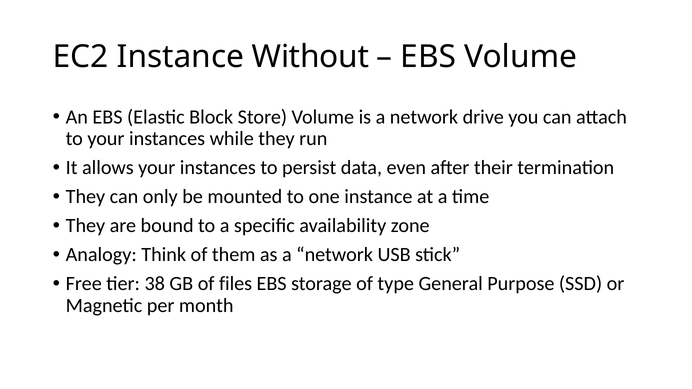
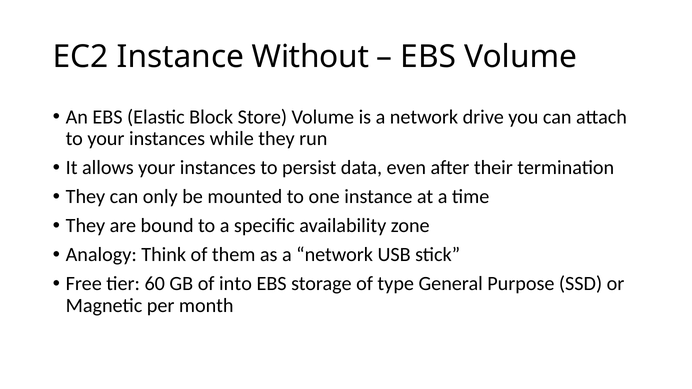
38: 38 -> 60 (155, 284)
files: files -> into (235, 284)
